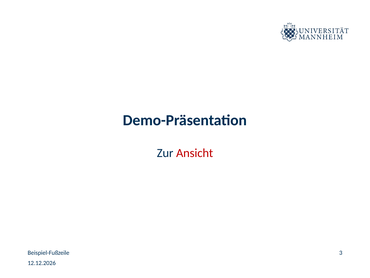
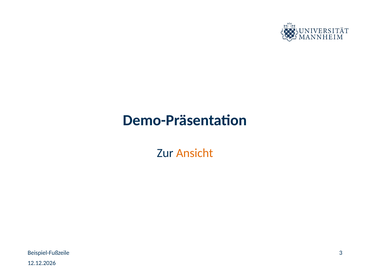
Ansicht colour: red -> orange (195, 153)
